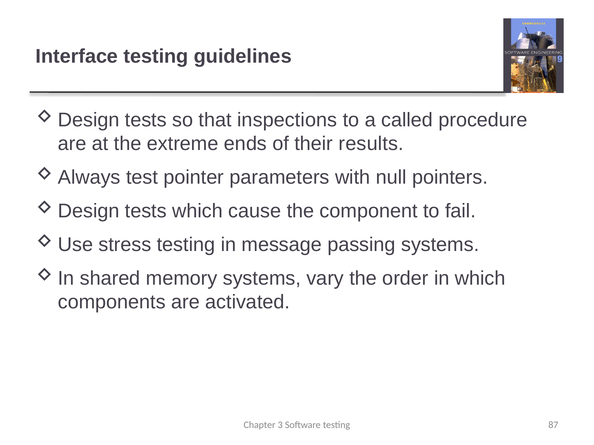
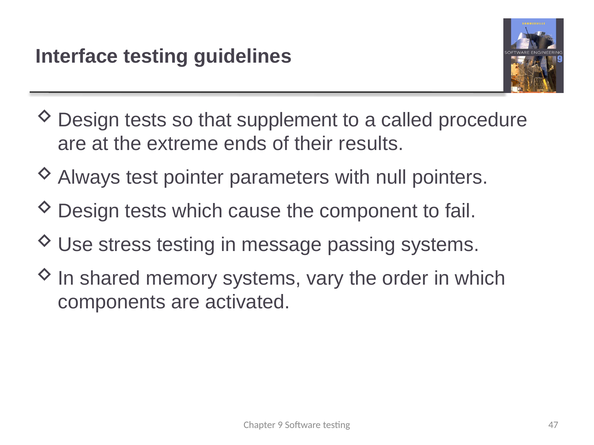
inspections: inspections -> supplement (287, 120)
3: 3 -> 9 (280, 425)
87: 87 -> 47 (553, 425)
